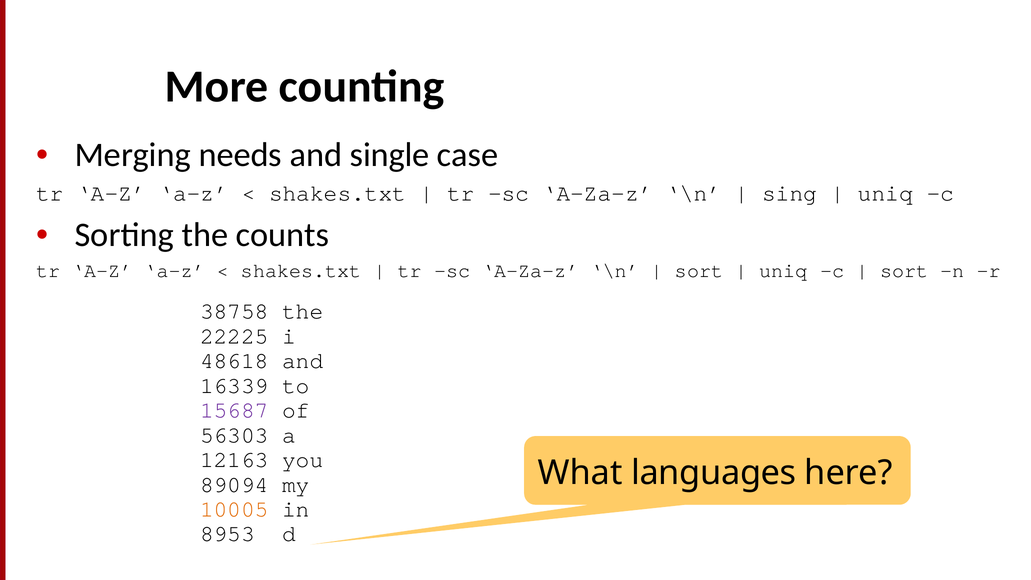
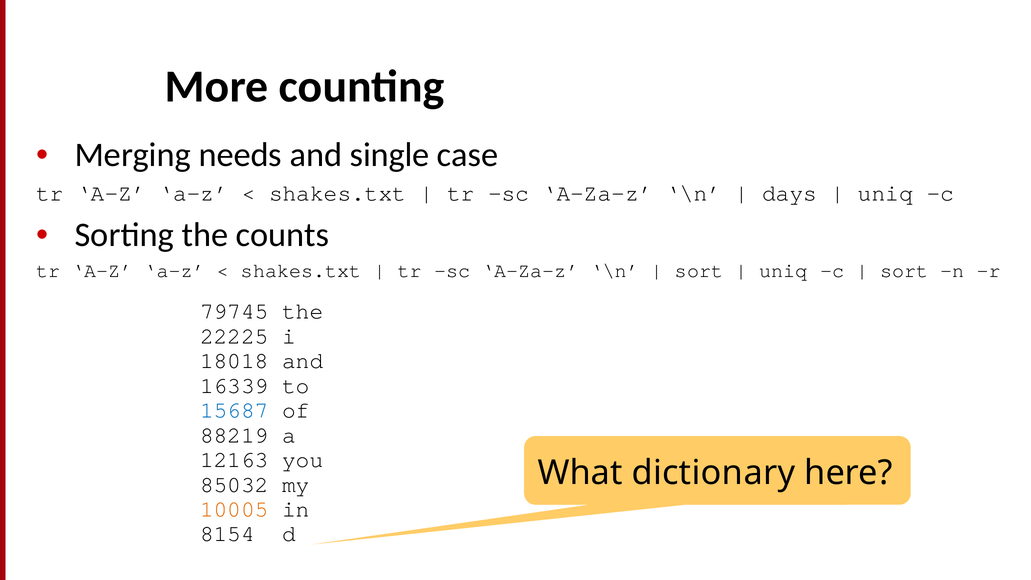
sing: sing -> days (790, 193)
38758: 38758 -> 79745 (234, 311)
48618: 48618 -> 18018 (234, 361)
15687 colour: purple -> blue (234, 410)
56303: 56303 -> 88219 (234, 435)
languages: languages -> dictionary (713, 473)
89094: 89094 -> 85032 (234, 484)
8953: 8953 -> 8154 (227, 534)
